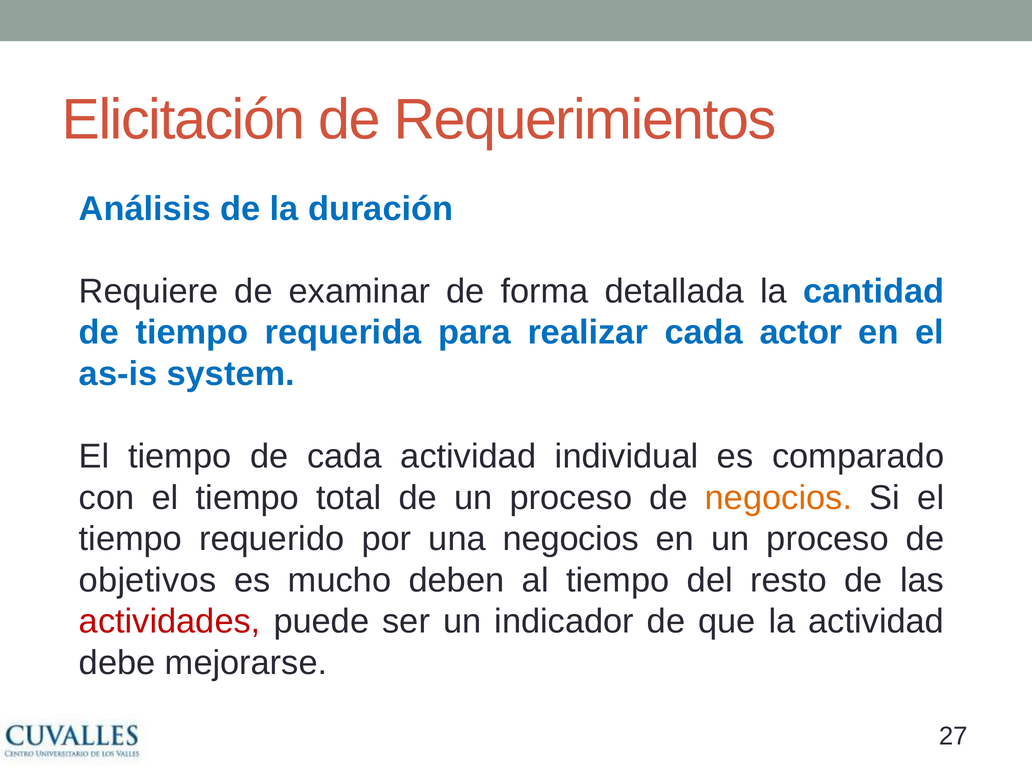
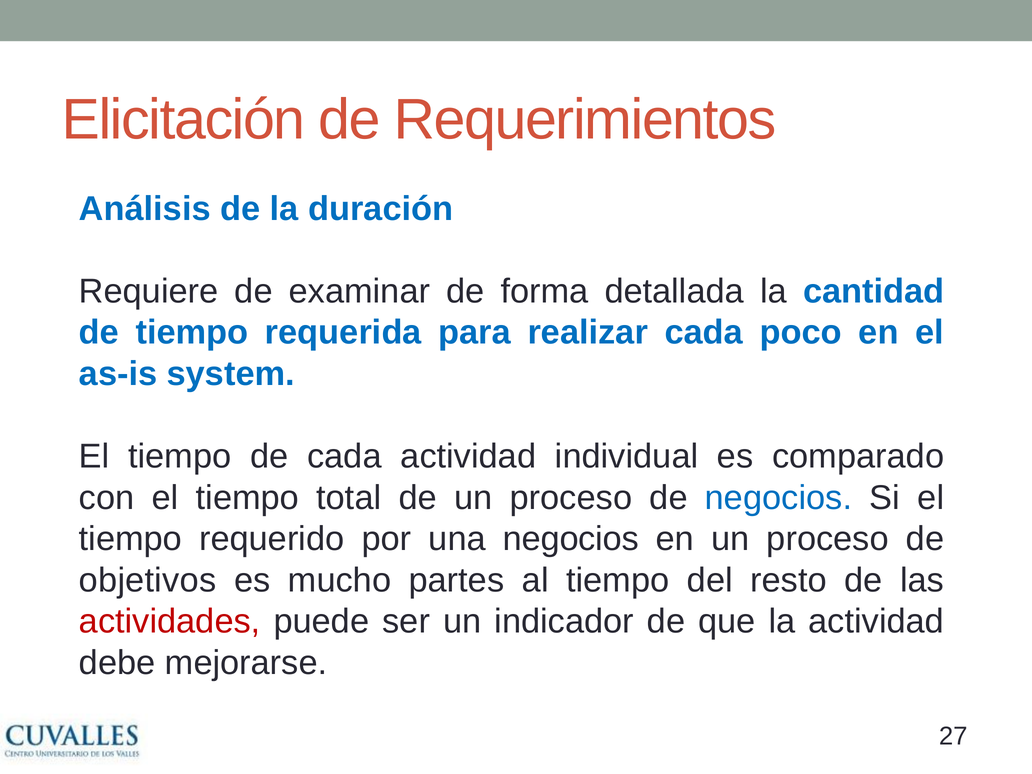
actor: actor -> poco (801, 333)
negocios colour: orange -> blue (778, 498)
deben: deben -> partes (457, 580)
